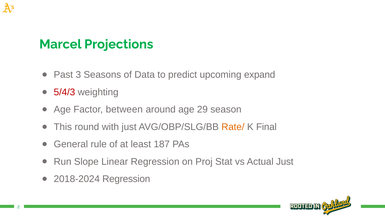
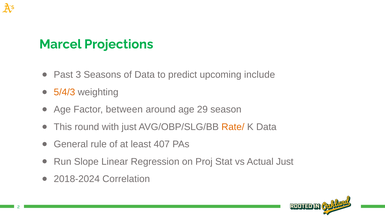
expand: expand -> include (260, 75)
5/4/3 colour: red -> orange (64, 92)
K Final: Final -> Data (266, 127)
187: 187 -> 407 (162, 144)
2018-2024 Regression: Regression -> Correlation (126, 179)
